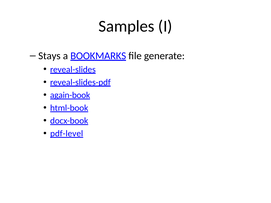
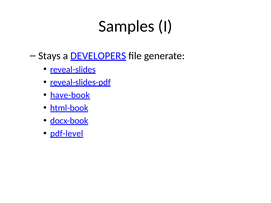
BOOKMARKS: BOOKMARKS -> DEVELOPERS (98, 56)
again-book: again-book -> have-book (70, 95)
